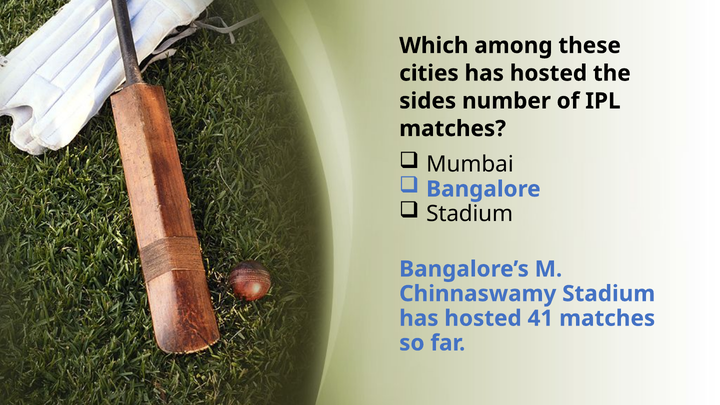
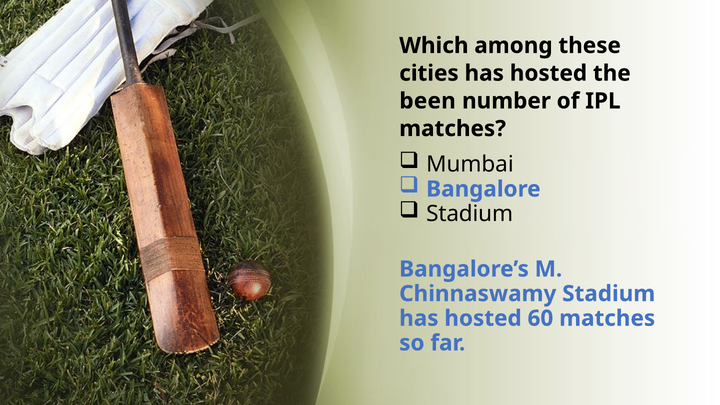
sides: sides -> been (428, 101)
41: 41 -> 60 (540, 318)
